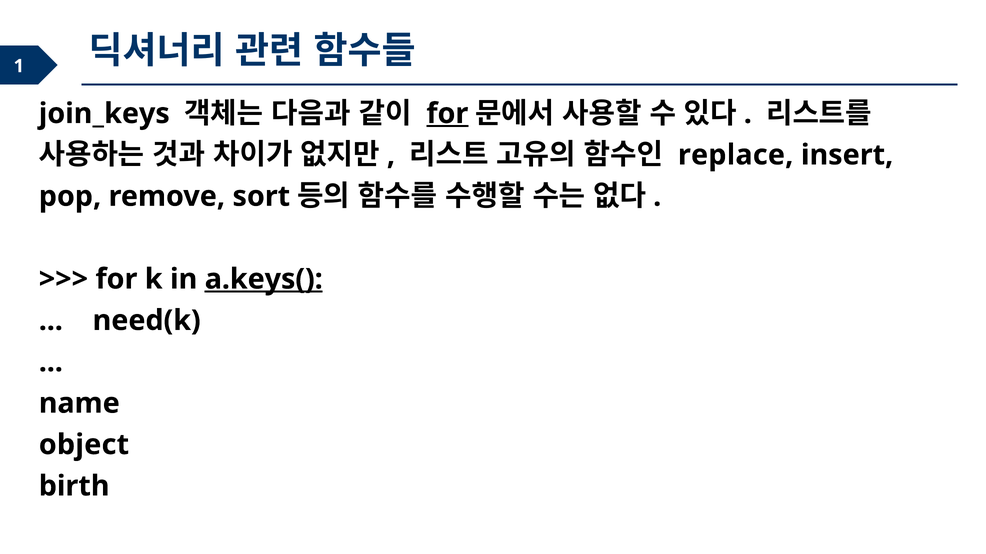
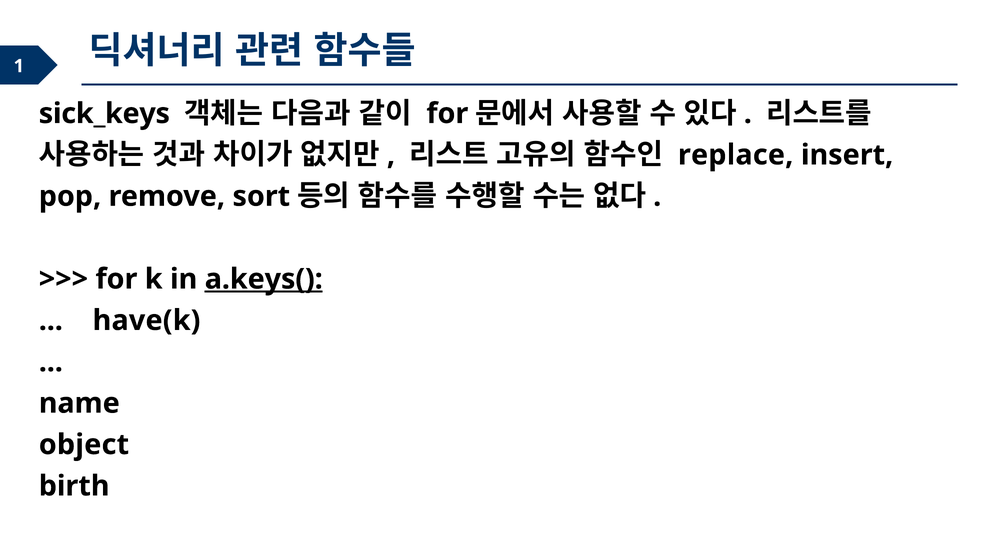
join_keys: join_keys -> sick_keys (104, 114)
for underline: present -> none (447, 114)
need(k: need(k -> have(k (147, 321)
